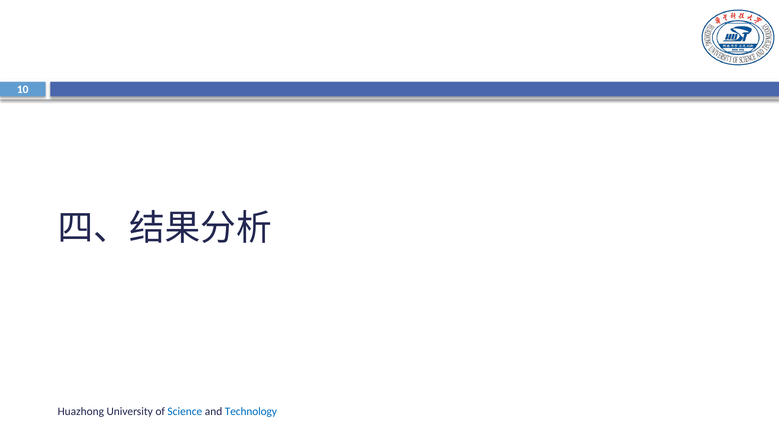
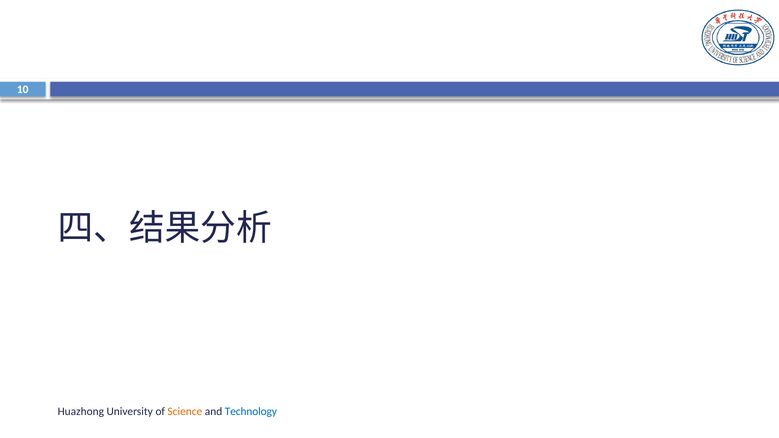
Science colour: blue -> orange (185, 412)
